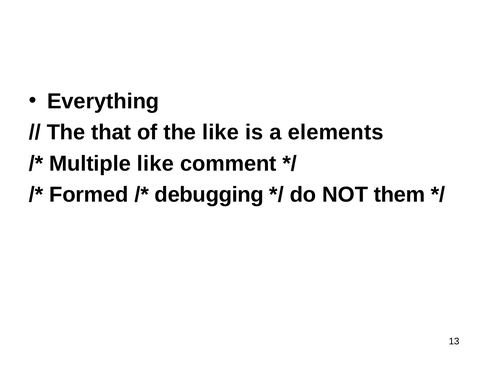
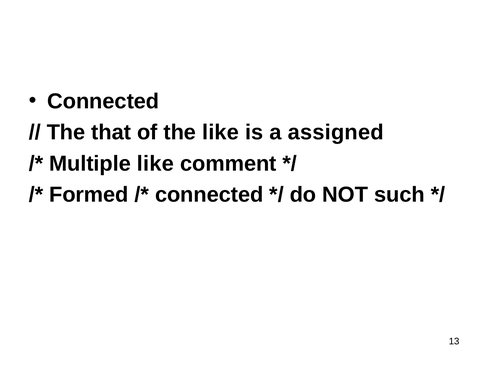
Everything: Everything -> Connected (103, 101)
elements: elements -> assigned (336, 133)
debugging: debugging -> connected (209, 195)
them: them -> such (399, 195)
